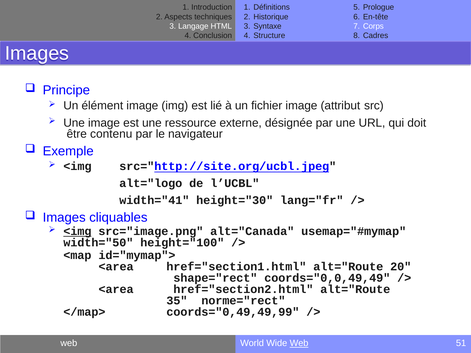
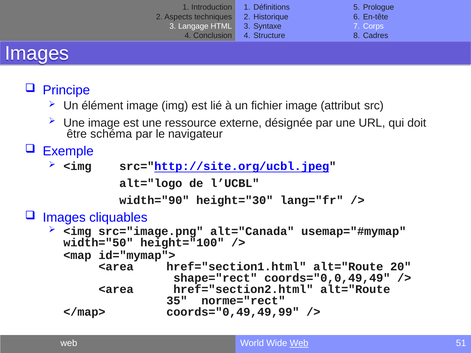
contenu: contenu -> schéma (111, 134)
width="41: width="41 -> width="90 (154, 201)
<img underline: present -> none (77, 232)
